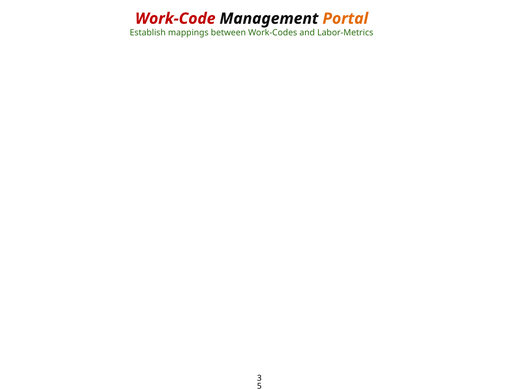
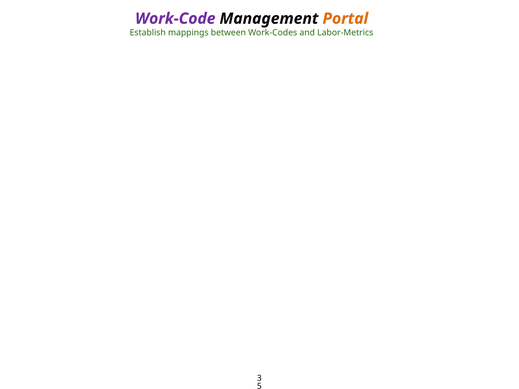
Work-Code colour: red -> purple (175, 19)
